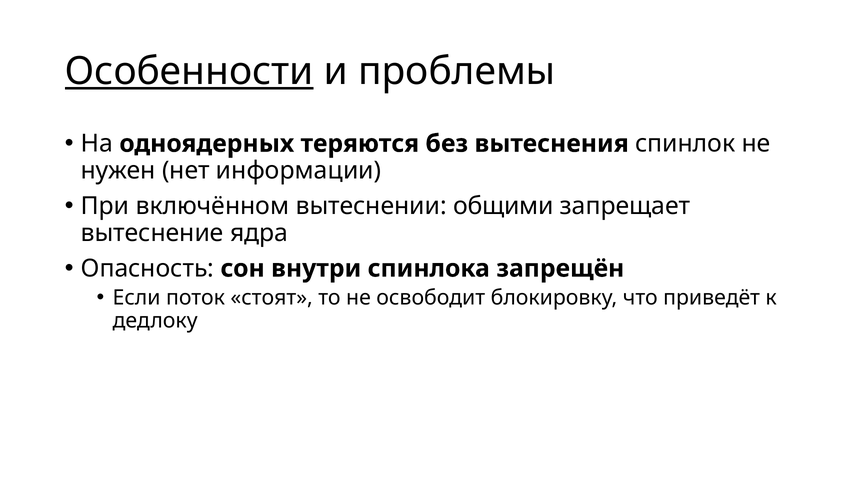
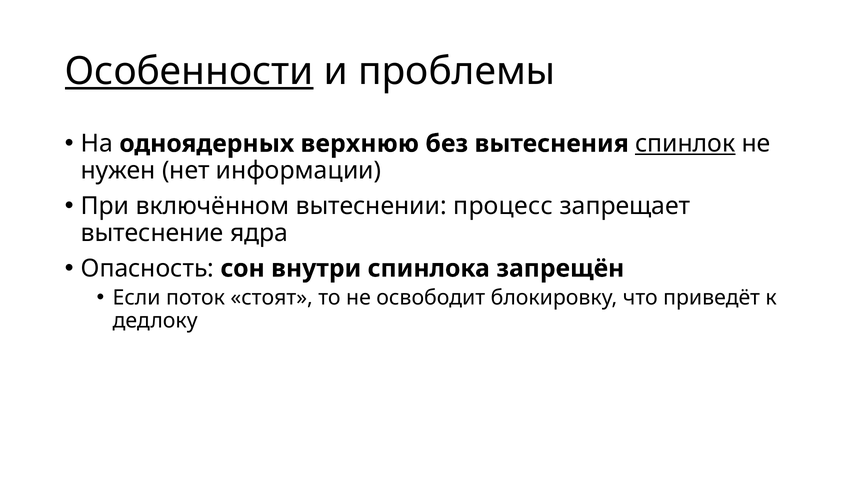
теряются: теряются -> верхнюю (360, 144)
спинлок underline: none -> present (685, 144)
общими: общими -> процесс (503, 206)
